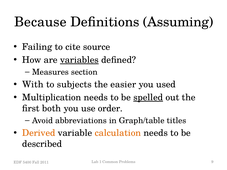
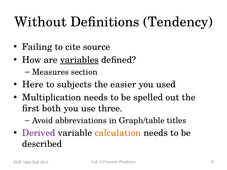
Because: Because -> Without (40, 22)
Assuming: Assuming -> Tendency (178, 22)
With: With -> Here (33, 85)
spelled underline: present -> none (148, 98)
order: order -> three (110, 109)
Derived colour: orange -> purple (39, 133)
